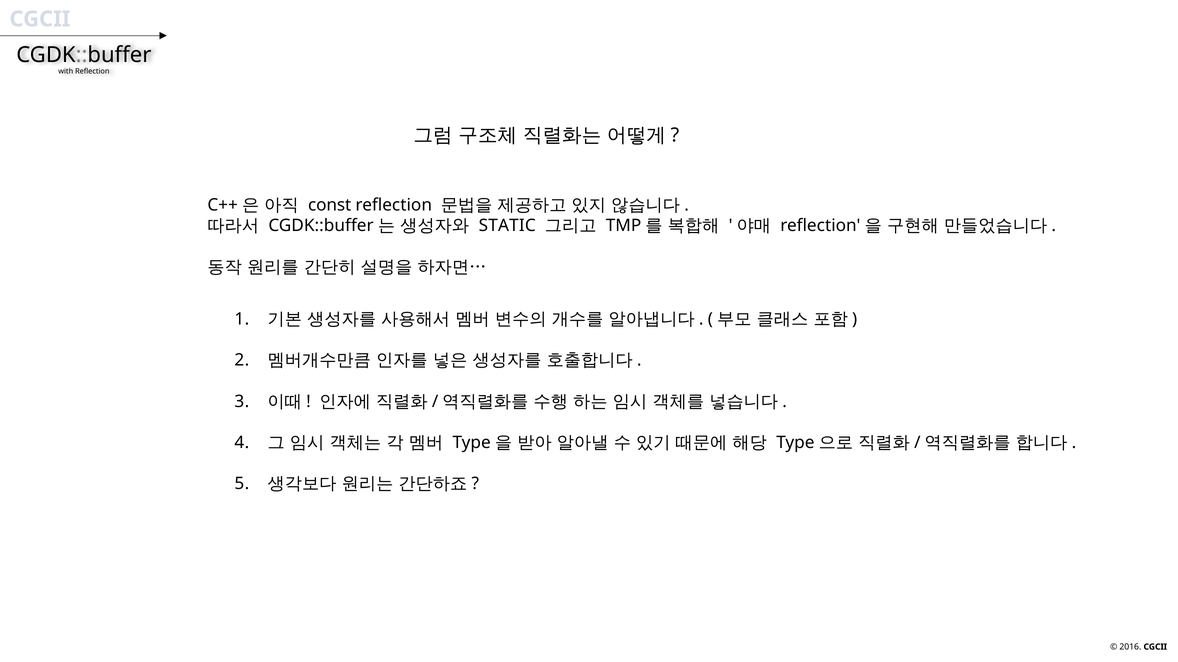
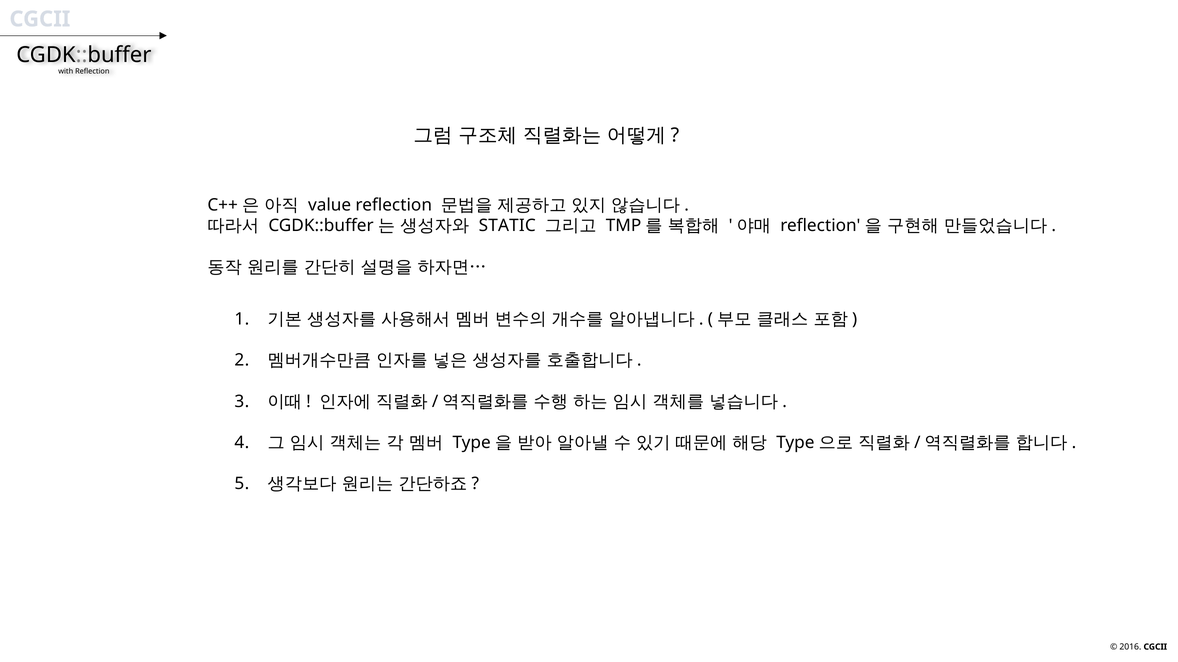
const: const -> value (330, 205)
